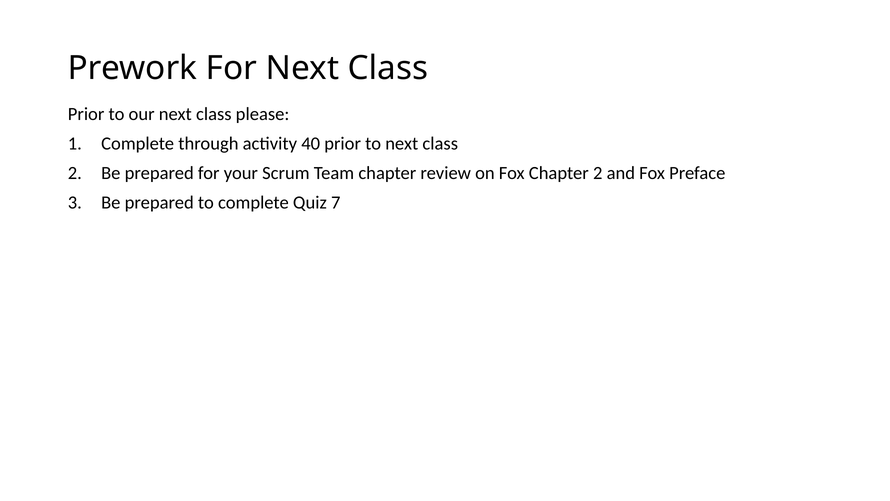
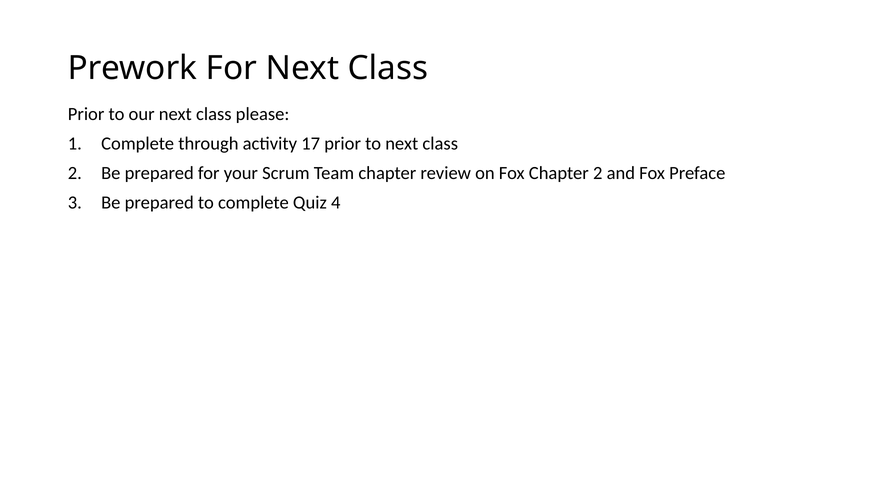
40: 40 -> 17 (311, 144)
7: 7 -> 4 (336, 202)
